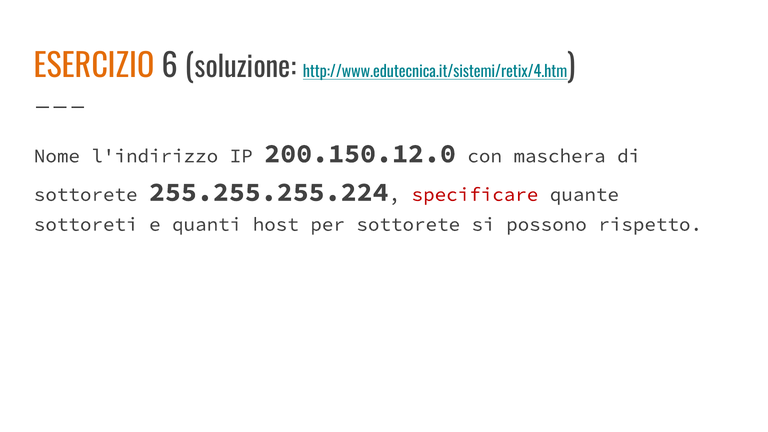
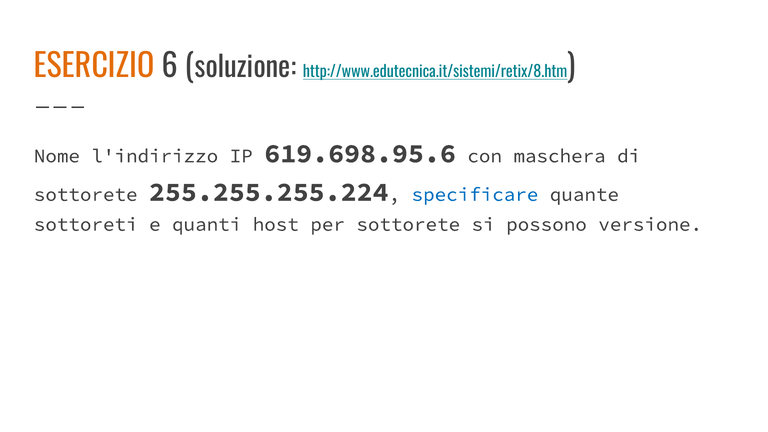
http://www.edutecnica.it/sistemi/retix/4.htm: http://www.edutecnica.it/sistemi/retix/4.htm -> http://www.edutecnica.it/sistemi/retix/8.htm (435, 72)
200.150.12.0: 200.150.12.0 -> 619.698.95.6 (360, 154)
specificare colour: red -> blue (475, 195)
rispetto: rispetto -> versione (650, 224)
